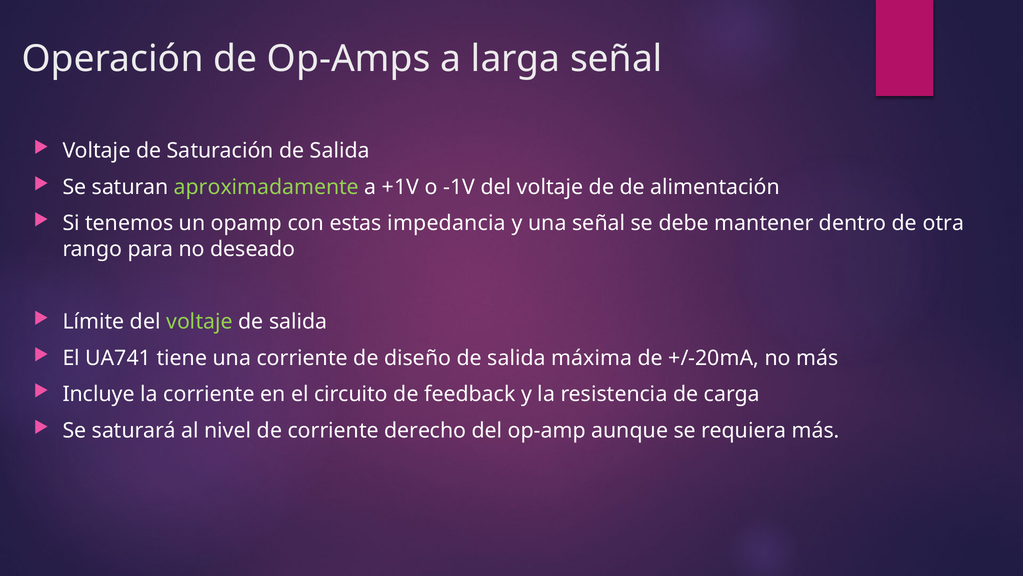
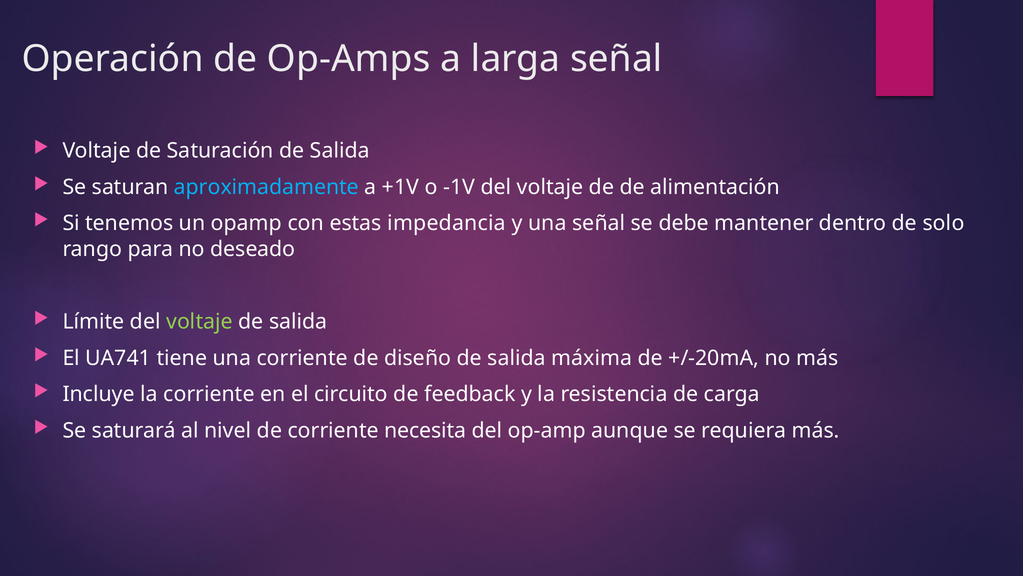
aproximadamente colour: light green -> light blue (266, 187)
otra: otra -> solo (944, 223)
derecho: derecho -> necesita (425, 430)
